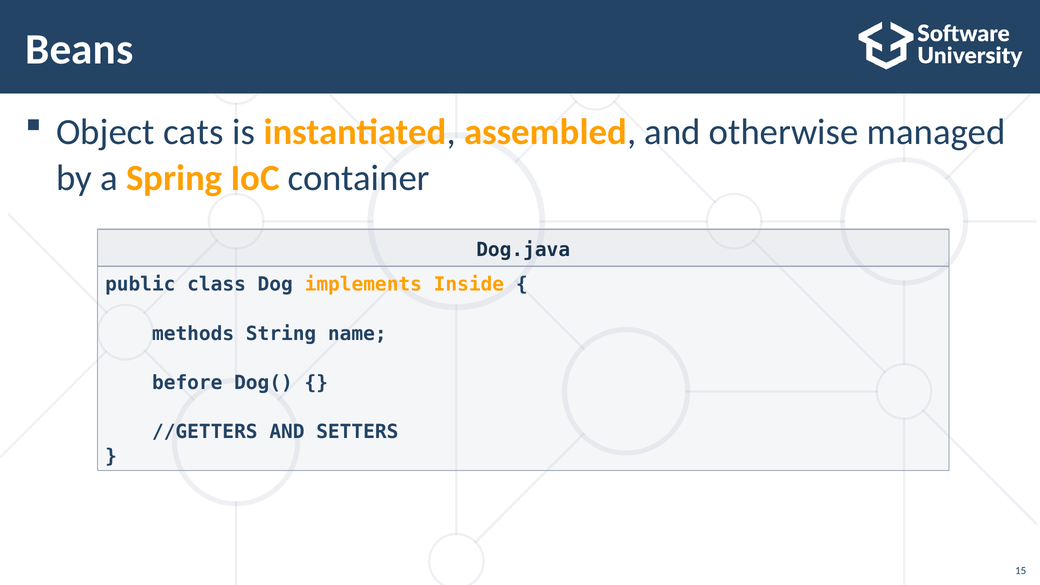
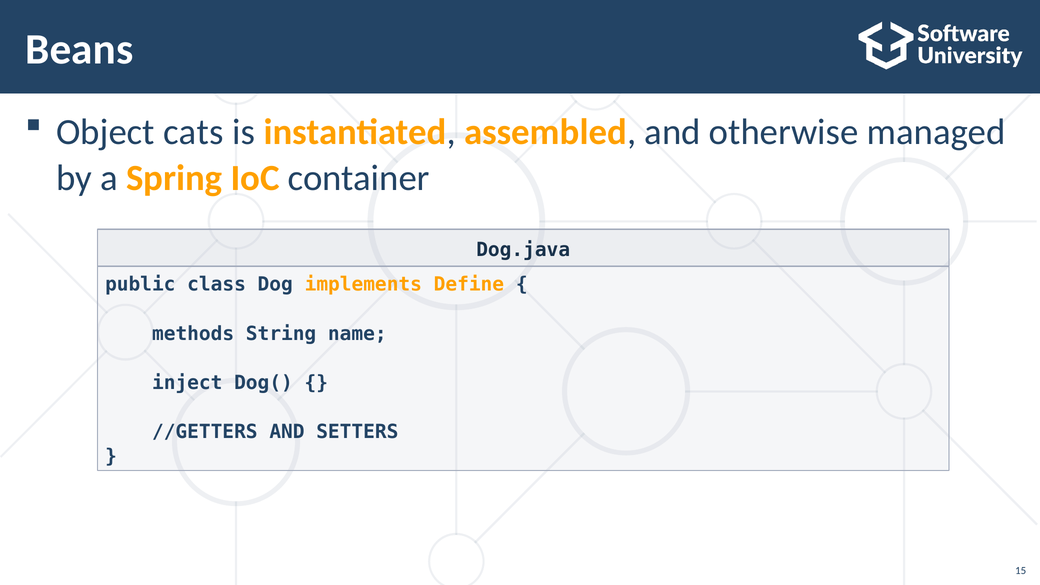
Inside: Inside -> Define (469, 285)
before: before -> inject (187, 383)
